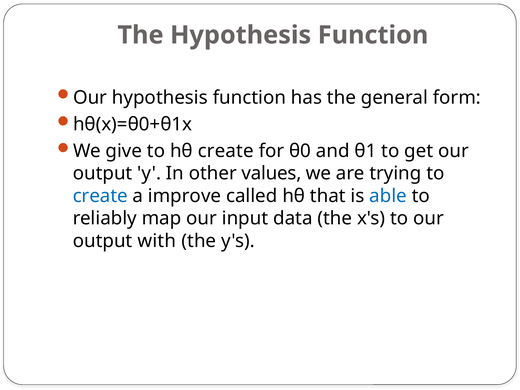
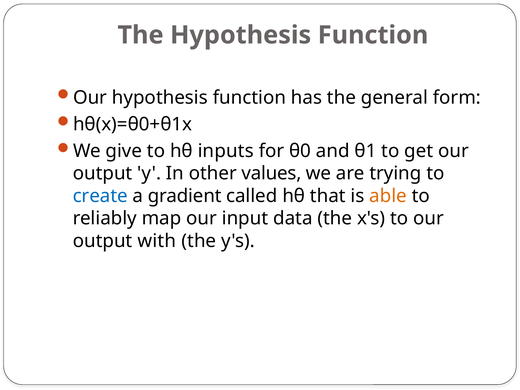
hθ create: create -> inputs (226, 151)
improve: improve -> gradient (185, 196)
able colour: blue -> orange (388, 196)
